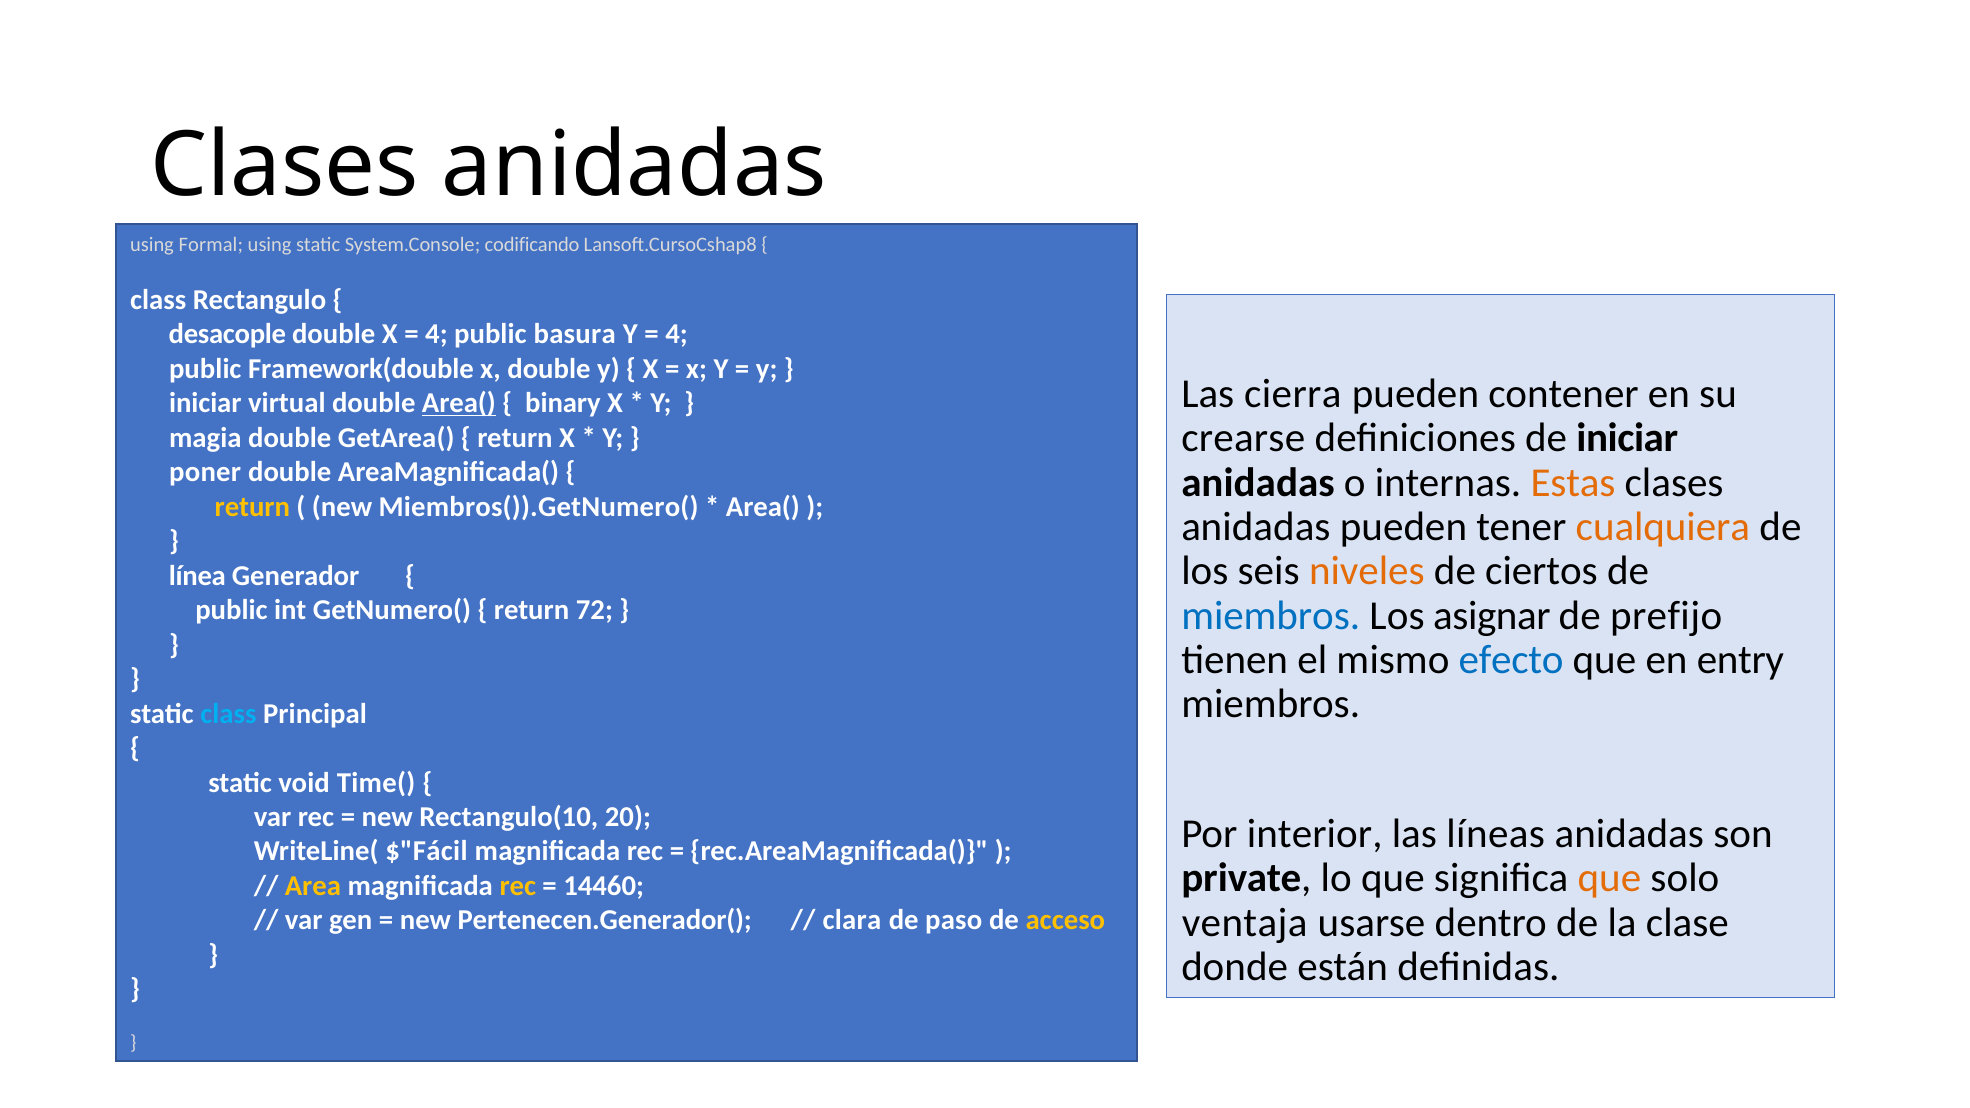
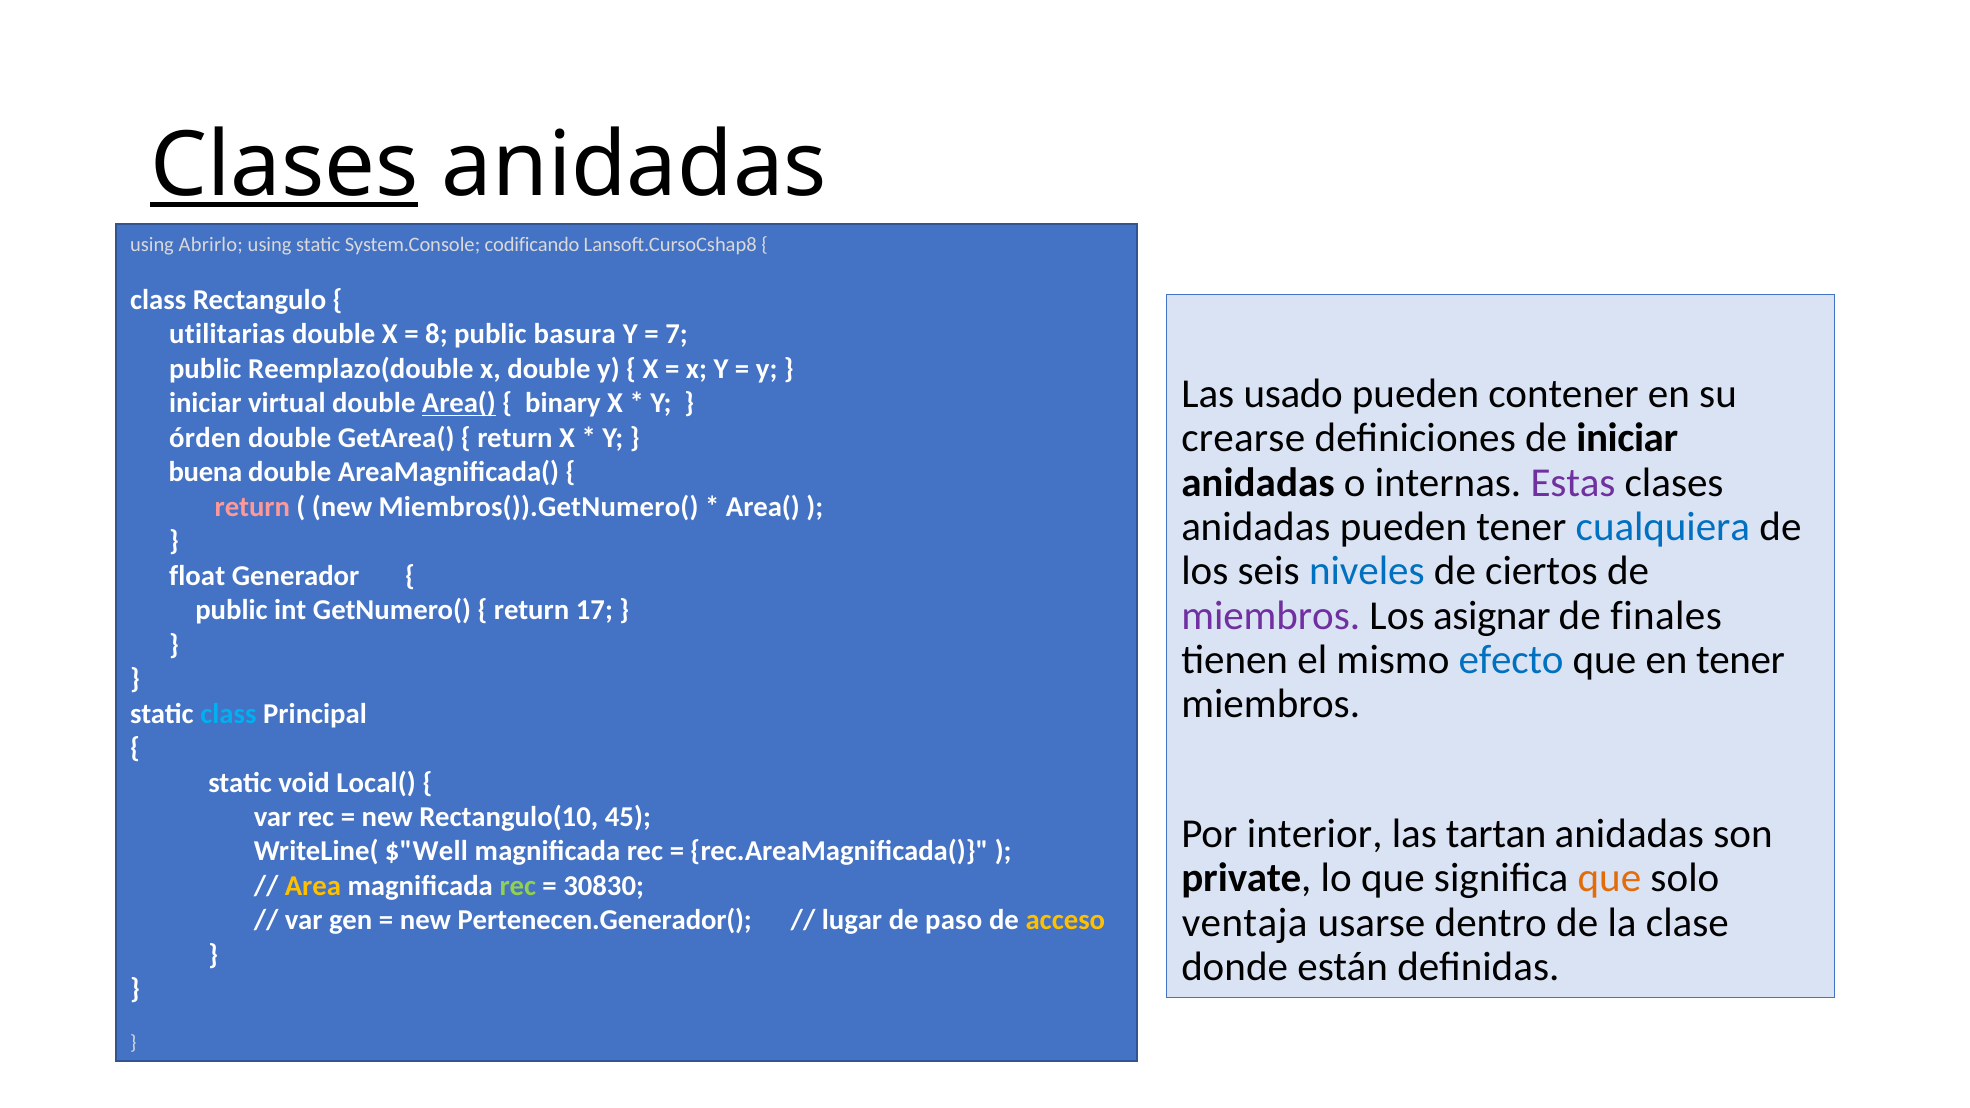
Clases underline: none -> present (284, 165)
Formal: Formal -> Abrirlo (211, 245)
desacople: desacople -> utilitarias (227, 334)
4: 4 -> 8 (436, 334)
4: 4 -> 7 (676, 334)
Framework(double: Framework(double -> Reemplazo(double (361, 369)
cierra: cierra -> usado (1293, 394)
magia: magia -> órden (205, 438)
poner: poner -> buena (205, 472)
Estas colour: orange -> purple (1573, 483)
return colour: yellow -> pink (252, 507)
cualquiera colour: orange -> blue (1663, 527)
niveles colour: orange -> blue (1367, 571)
línea: línea -> float (197, 576)
72: 72 -> 17 (594, 610)
miembros colour: blue -> purple (1271, 616)
prefijo: prefijo -> finales (1666, 616)
en entry: entry -> tener (1740, 660)
Time(: Time( -> Local( (376, 783)
20: 20 -> 45 (628, 817)
líneas: líneas -> tartan (1496, 834)
$"Fácil: $"Fácil -> $"Well (426, 852)
rec colour: yellow -> light green (518, 886)
14460: 14460 -> 30830 (604, 886)
clara: clara -> lugar (852, 921)
